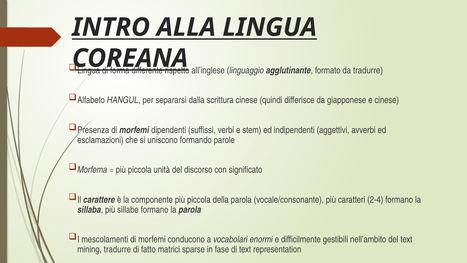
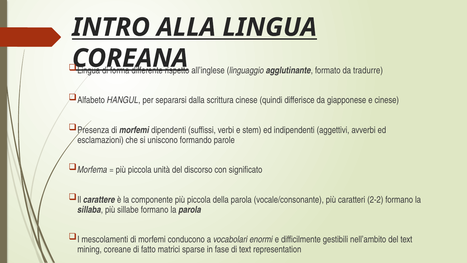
2-4: 2-4 -> 2-2 (375, 199)
mining tradurre: tradurre -> coreane (117, 249)
